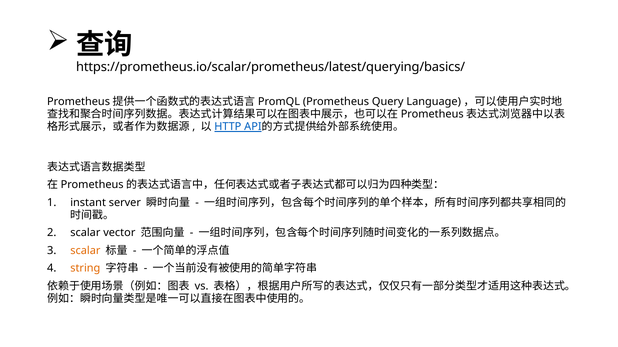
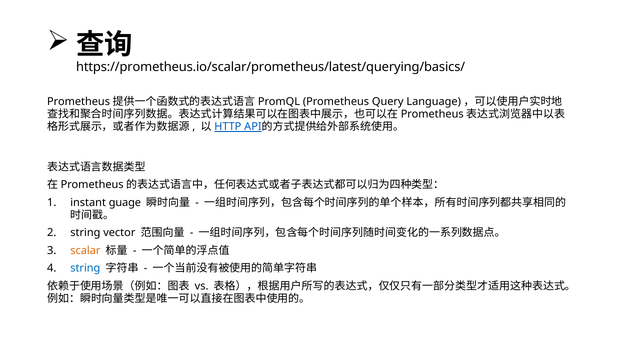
server: server -> guage (125, 203)
scalar: scalar -> string (85, 233)
string colour: orange -> blue (85, 269)
